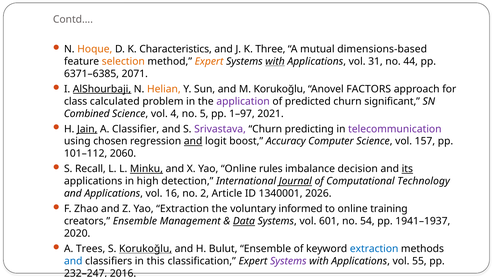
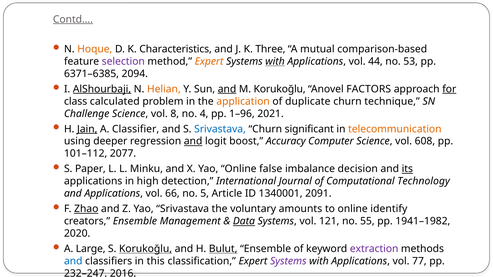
Contd… underline: none -> present (73, 19)
dimensions-based: dimensions-based -> comparison-based (382, 49)
selection colour: orange -> purple (123, 61)
Applications vol 31: 31 -> 44 (375, 61)
no 44: 44 -> 53 (411, 61)
2071: 2071 -> 2094 (135, 74)
and underline: none -> present (227, 89)
for underline: none -> present (449, 89)
application colour: purple -> orange (243, 101)
predicted: predicted -> duplicate (308, 101)
significant: significant -> technique (392, 101)
Combined: Combined -> Challenge (87, 114)
4: 4 -> 8 (175, 114)
5: 5 -> 4 (204, 114)
1–97: 1–97 -> 1–96 (242, 114)
Srivastava colour: purple -> blue (220, 129)
predicting: predicting -> significant (309, 129)
telecommunication colour: purple -> orange (395, 129)
chosen: chosen -> deeper (110, 141)
157: 157 -> 608 (425, 141)
2060: 2060 -> 2077 (123, 154)
Recall: Recall -> Paper (90, 169)
Minku underline: present -> none (146, 169)
rules: rules -> false (271, 169)
Journal underline: present -> none (295, 181)
16: 16 -> 66 (172, 194)
2: 2 -> 5 (205, 194)
2026: 2026 -> 2091 (318, 194)
Zhao underline: none -> present (86, 209)
Yao Extraction: Extraction -> Srivastava (183, 209)
informed: informed -> amounts (300, 209)
training: training -> identify (389, 209)
601: 601 -> 121 (329, 221)
54: 54 -> 55 (367, 221)
1941–1937: 1941–1937 -> 1941–1982 (423, 221)
Trees: Trees -> Large (91, 249)
Bulut underline: none -> present (223, 249)
extraction colour: blue -> purple (374, 249)
55: 55 -> 77 (419, 261)
